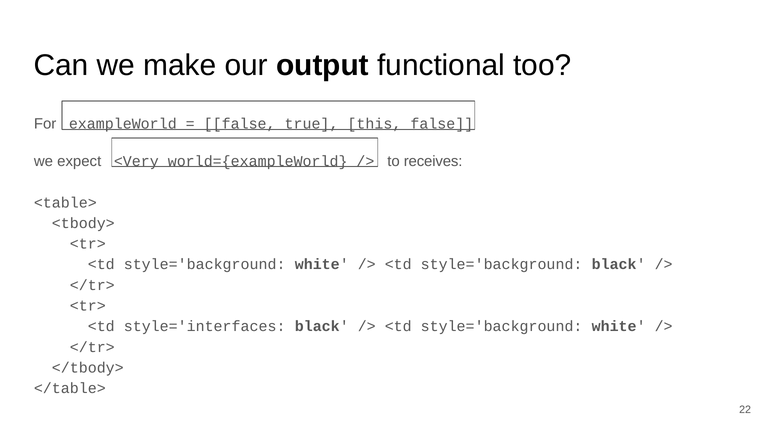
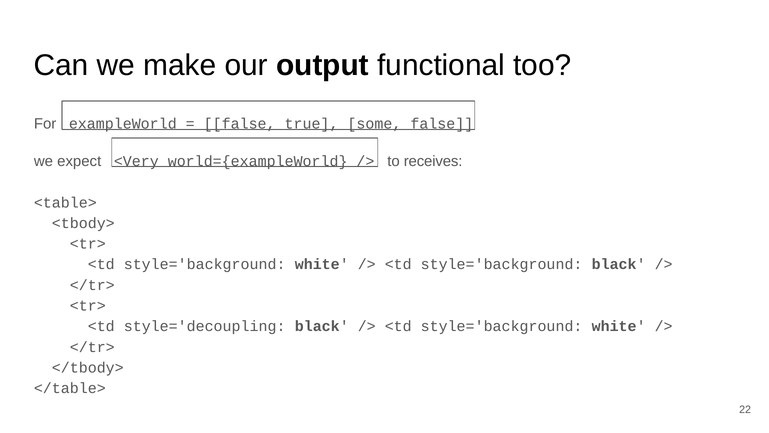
this: this -> some (374, 124)
style='interfaces: style='interfaces -> style='decoupling (205, 326)
